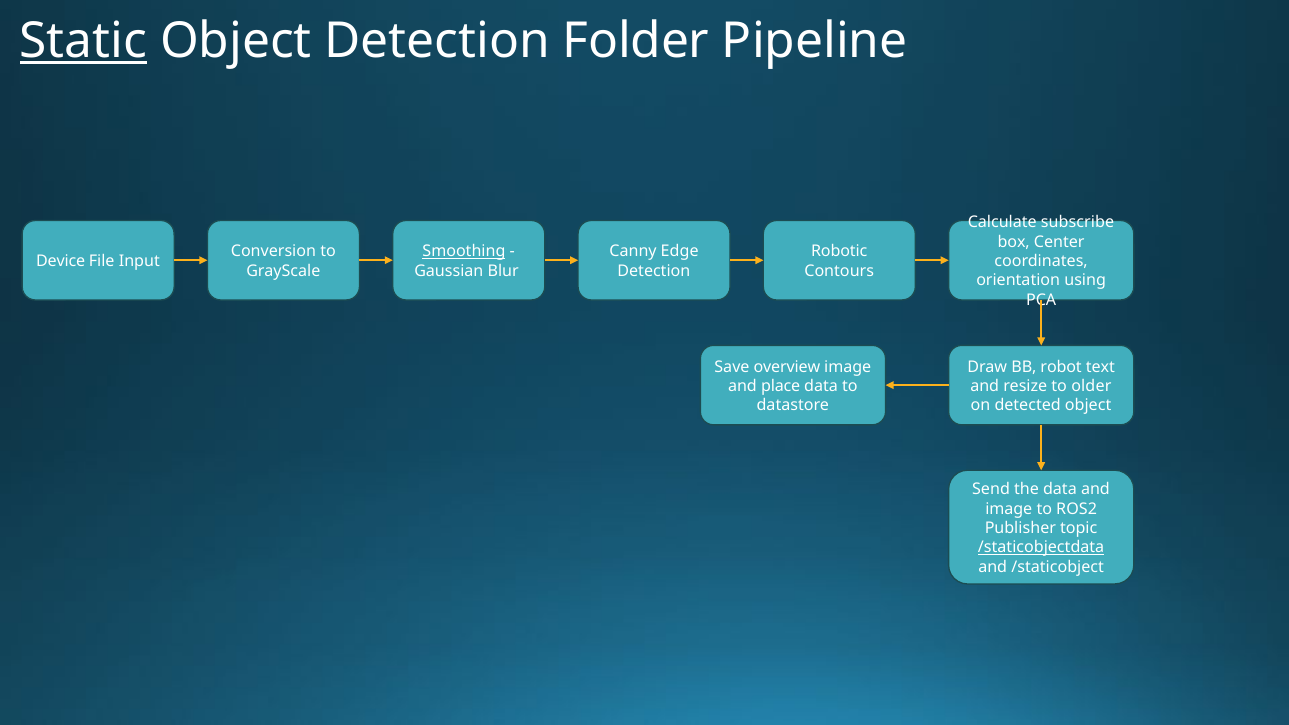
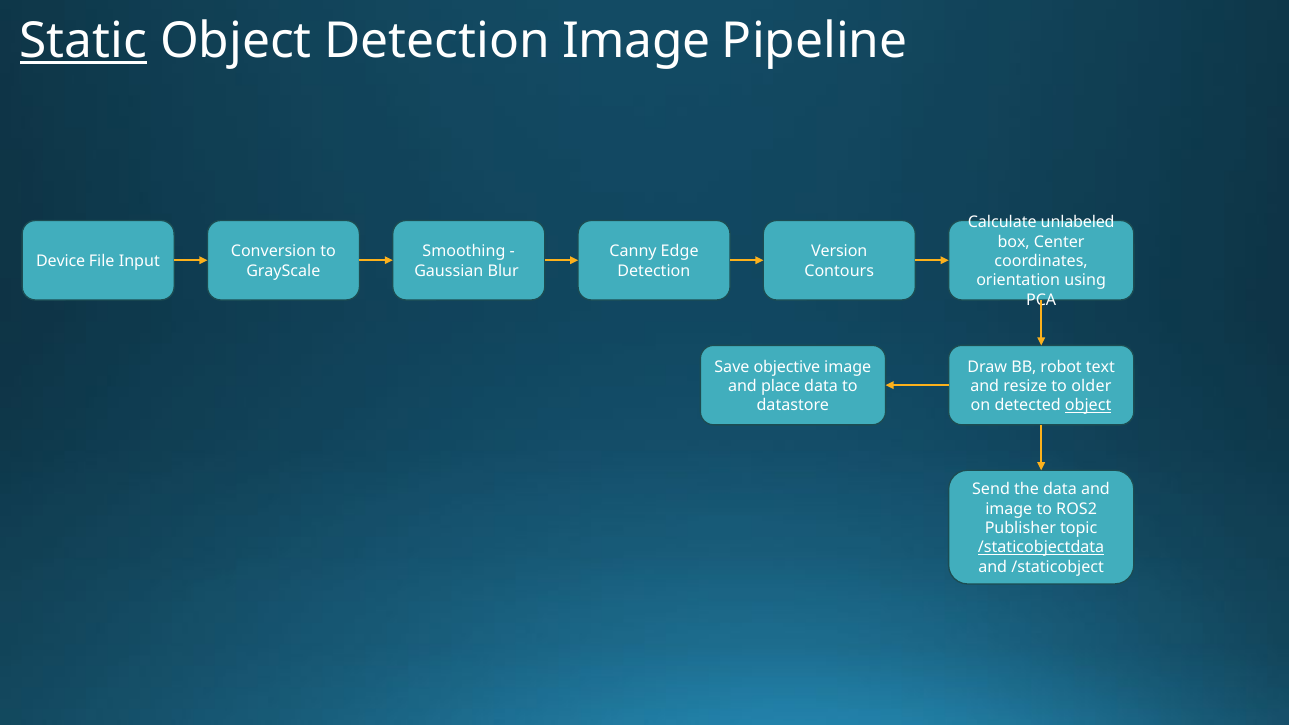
Detection Folder: Folder -> Image (636, 41)
subscribe: subscribe -> unlabeled (1078, 223)
Smoothing underline: present -> none (464, 252)
Robotic: Robotic -> Version (839, 252)
overview: overview -> objective (787, 367)
object underline: none -> present (1088, 406)
